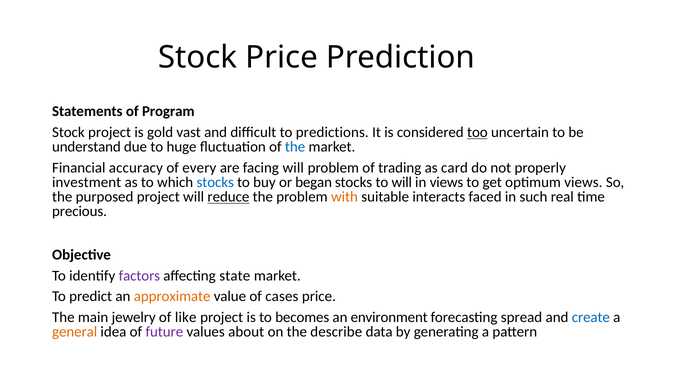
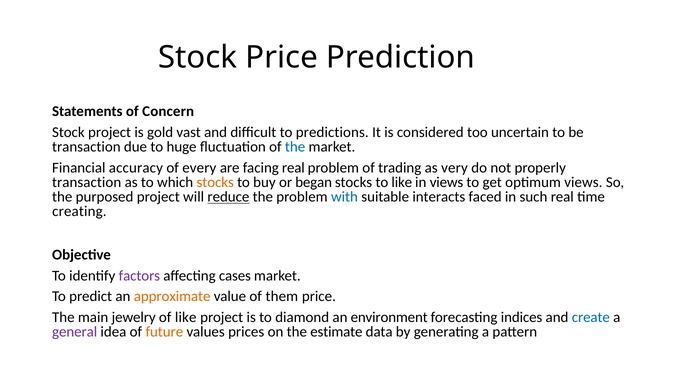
Program: Program -> Concern (168, 112)
too underline: present -> none (477, 132)
understand: understand -> transaction (86, 147)
facing will: will -> real (293, 168)
card: card -> very (454, 168)
investment: investment -> transaction (87, 182)
stocks colour: blue -> orange (215, 182)
to will: will -> like (402, 182)
with colour: orange -> blue (344, 197)
precious: precious -> creating (79, 211)
state: state -> cases (235, 276)
cases: cases -> them (282, 297)
becomes: becomes -> diamond (302, 318)
spread: spread -> indices (522, 318)
general colour: orange -> purple (75, 332)
future colour: purple -> orange (164, 332)
about: about -> prices (246, 332)
describe: describe -> estimate (336, 332)
